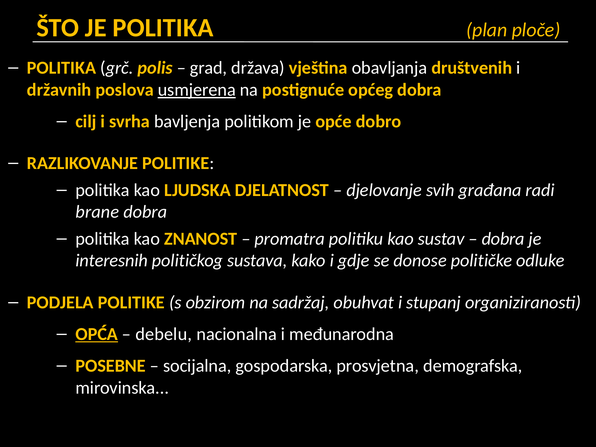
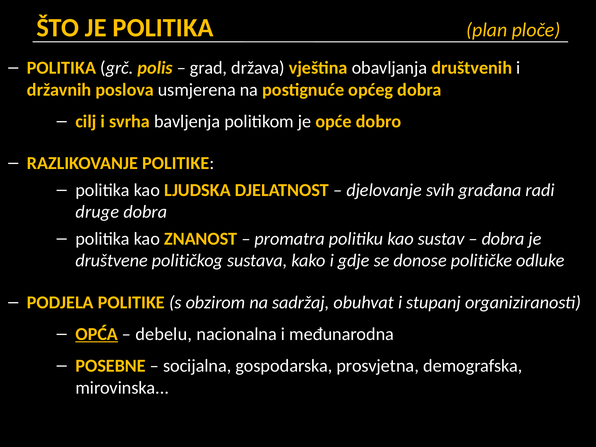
usmjerena underline: present -> none (197, 90)
brane: brane -> druge (97, 212)
interesnih: interesnih -> društvene (112, 261)
